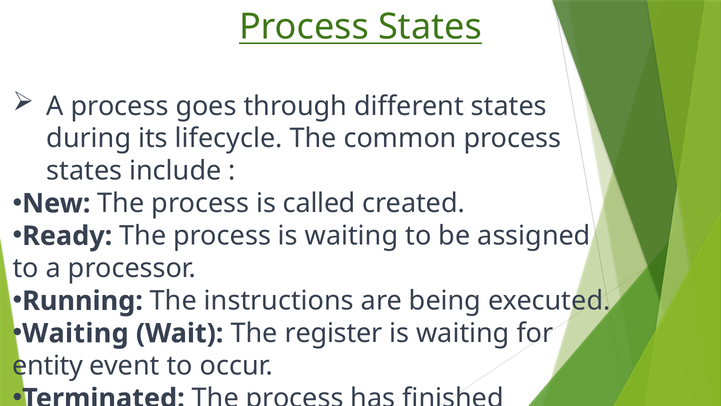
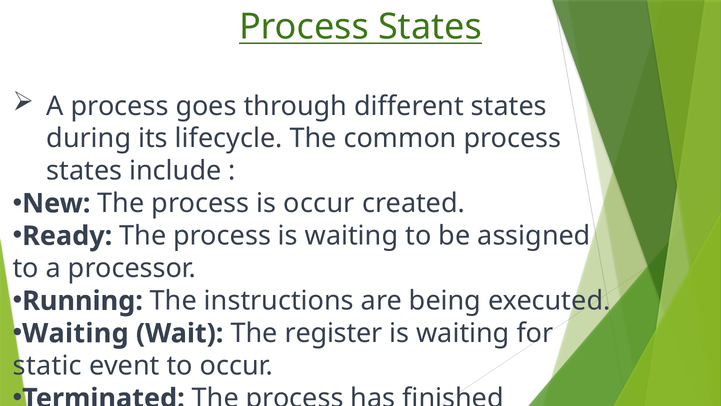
is called: called -> occur (319, 203)
entity: entity -> static (47, 366)
